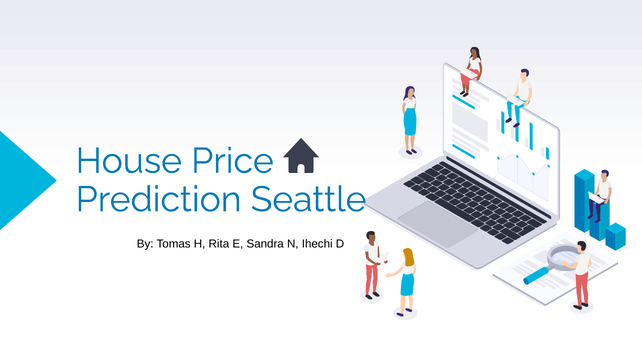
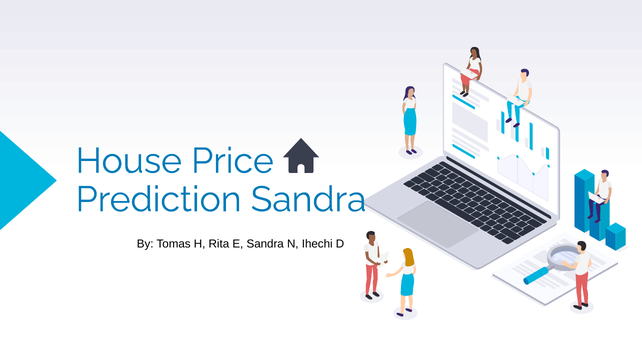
Prediction Seattle: Seattle -> Sandra (309, 200)
